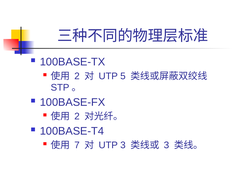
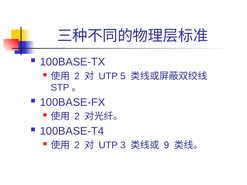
7: 7 -> 2 (77, 145)
3: 3 -> 9 (166, 145)
